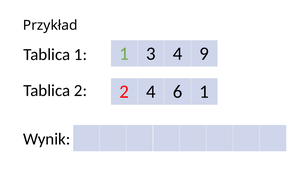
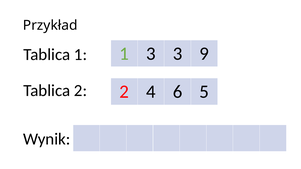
3 4: 4 -> 3 (178, 54)
6 1: 1 -> 5 (204, 92)
